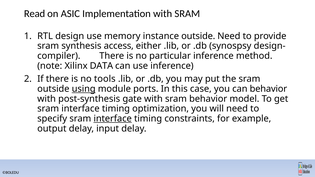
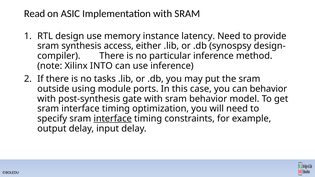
instance outside: outside -> latency (198, 36)
DATA: DATA -> INTO (101, 66)
tools: tools -> tasks (105, 79)
using underline: present -> none (84, 89)
